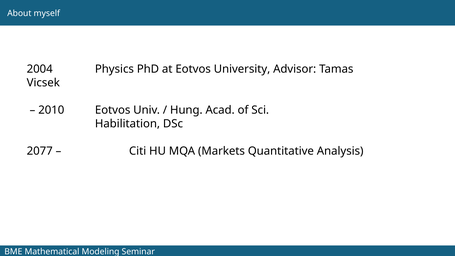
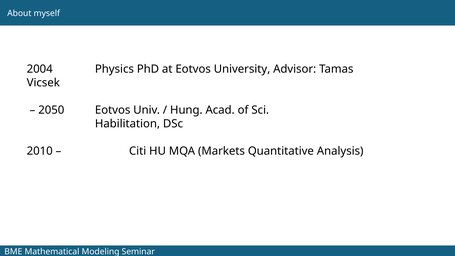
2010: 2010 -> 2050 (51, 110)
2077: 2077 -> 2010 (40, 151)
